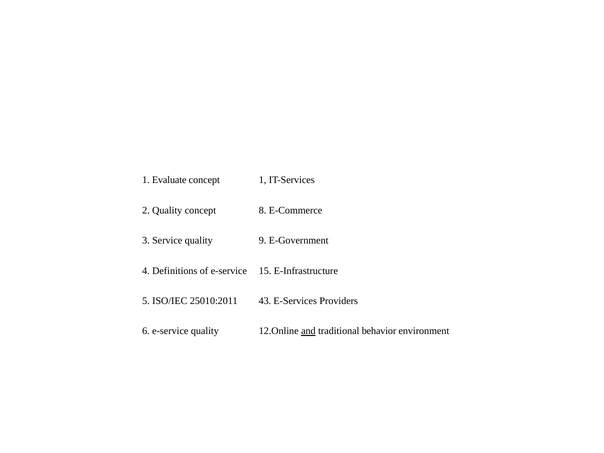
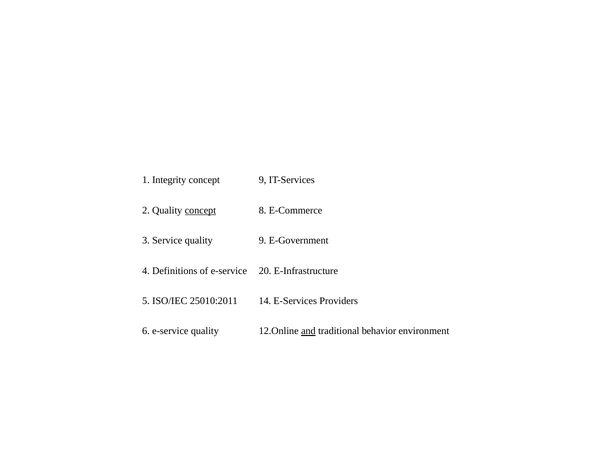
Evaluate: Evaluate -> Integrity (169, 180)
concept 1: 1 -> 9 (263, 180)
concept underline: none -> present (200, 210)
15: 15 -> 20 (265, 271)
43: 43 -> 14 (265, 301)
